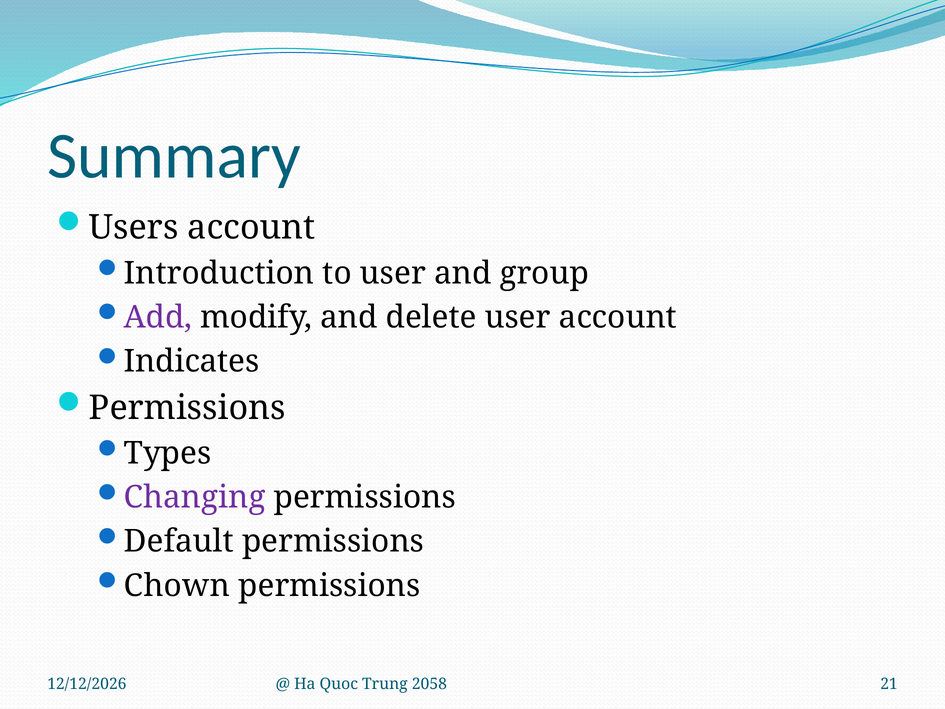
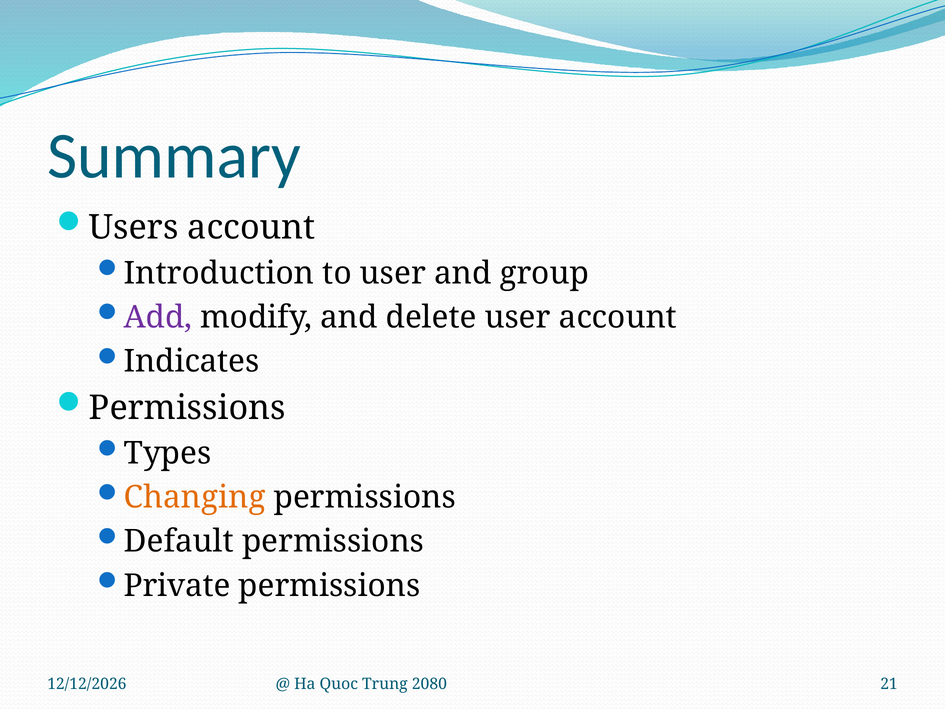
Changing colour: purple -> orange (195, 497)
Chown: Chown -> Private (177, 585)
2058: 2058 -> 2080 (429, 684)
